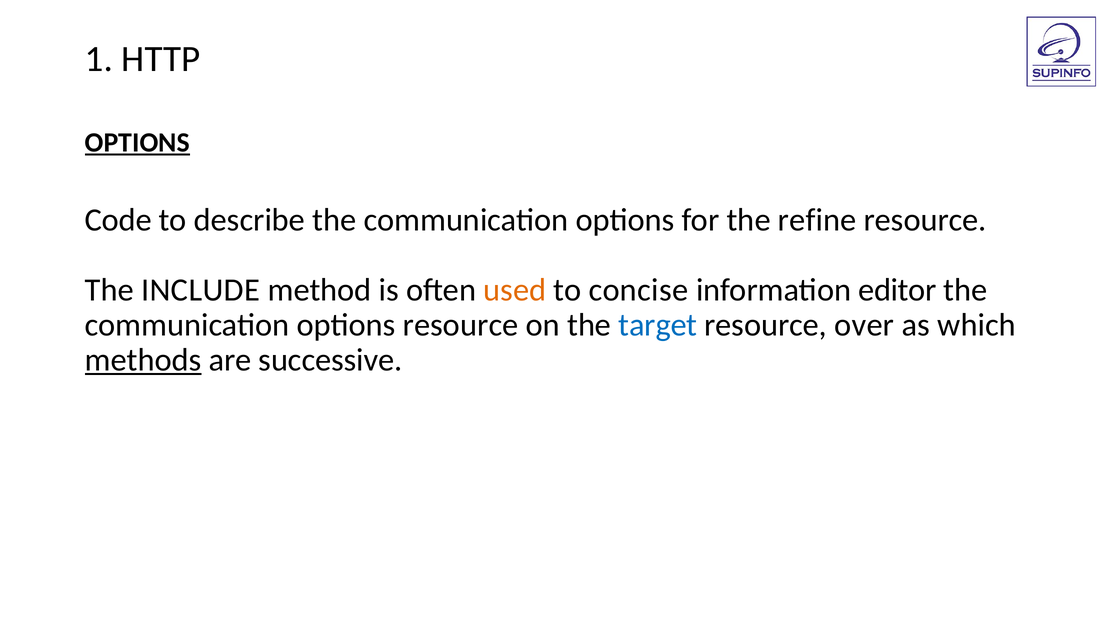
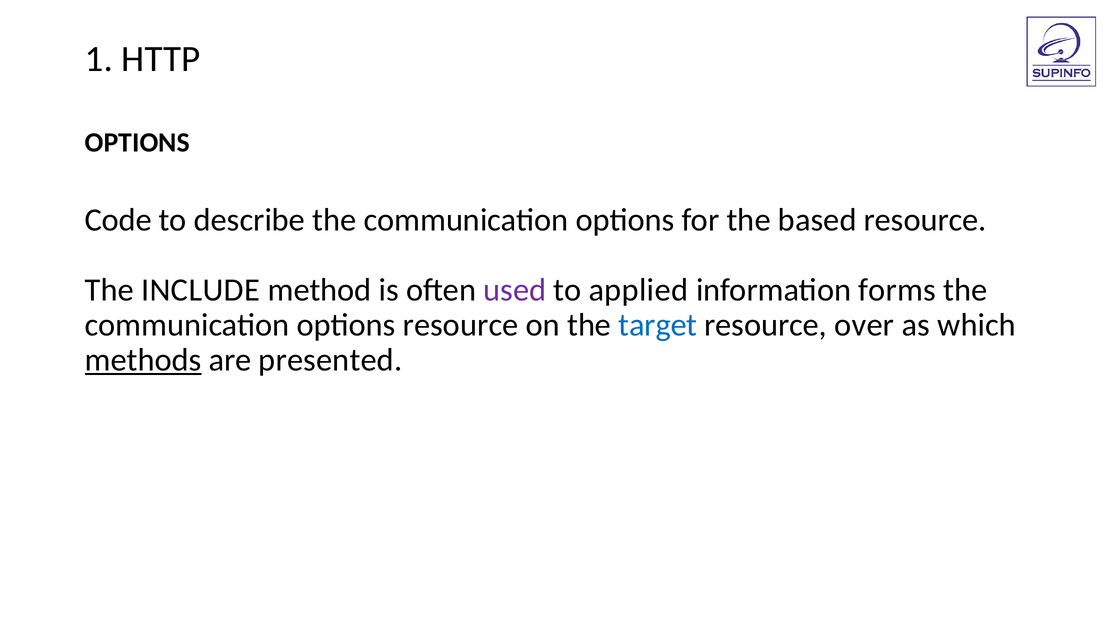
OPTIONS underline: present -> none (137, 143)
refine: refine -> based (817, 220)
used colour: orange -> purple (515, 290)
concise: concise -> applied (638, 290)
editor: editor -> forms (897, 290)
successive: successive -> presented (330, 360)
